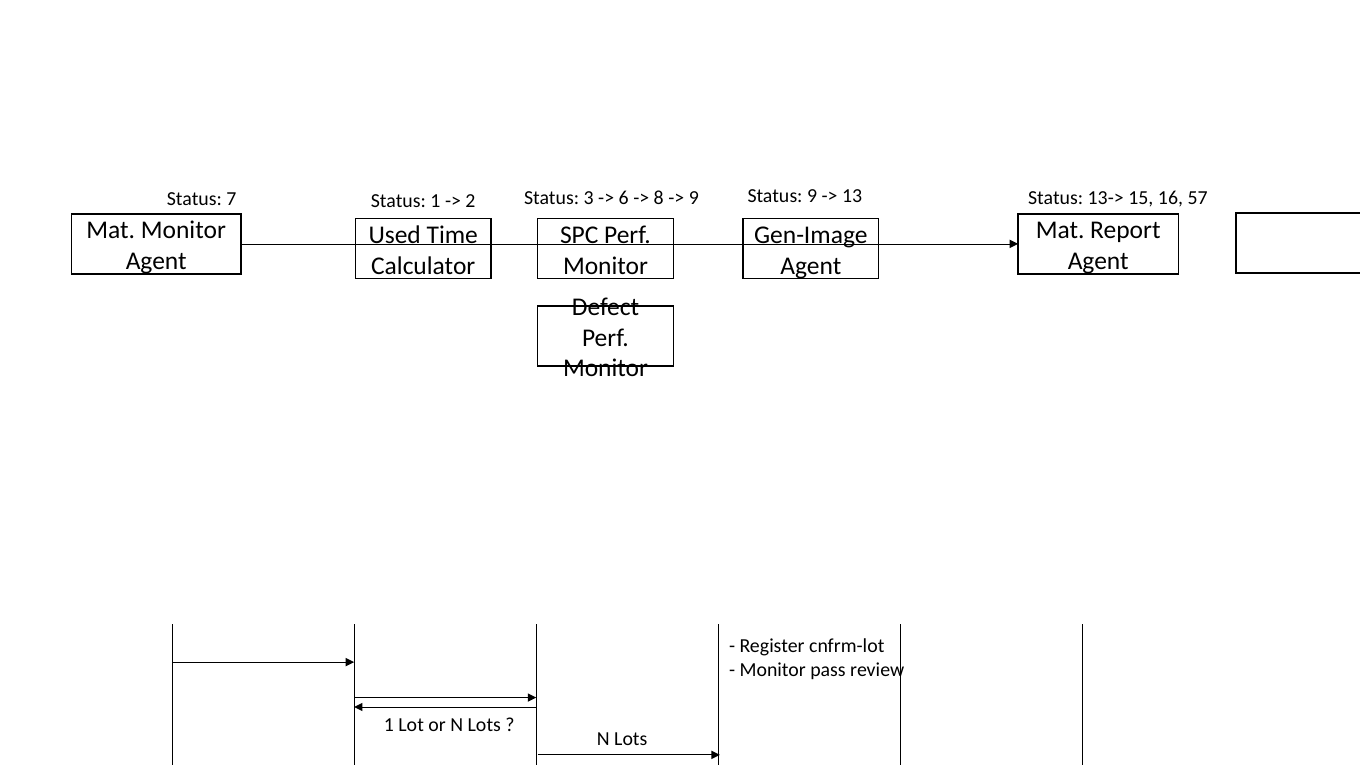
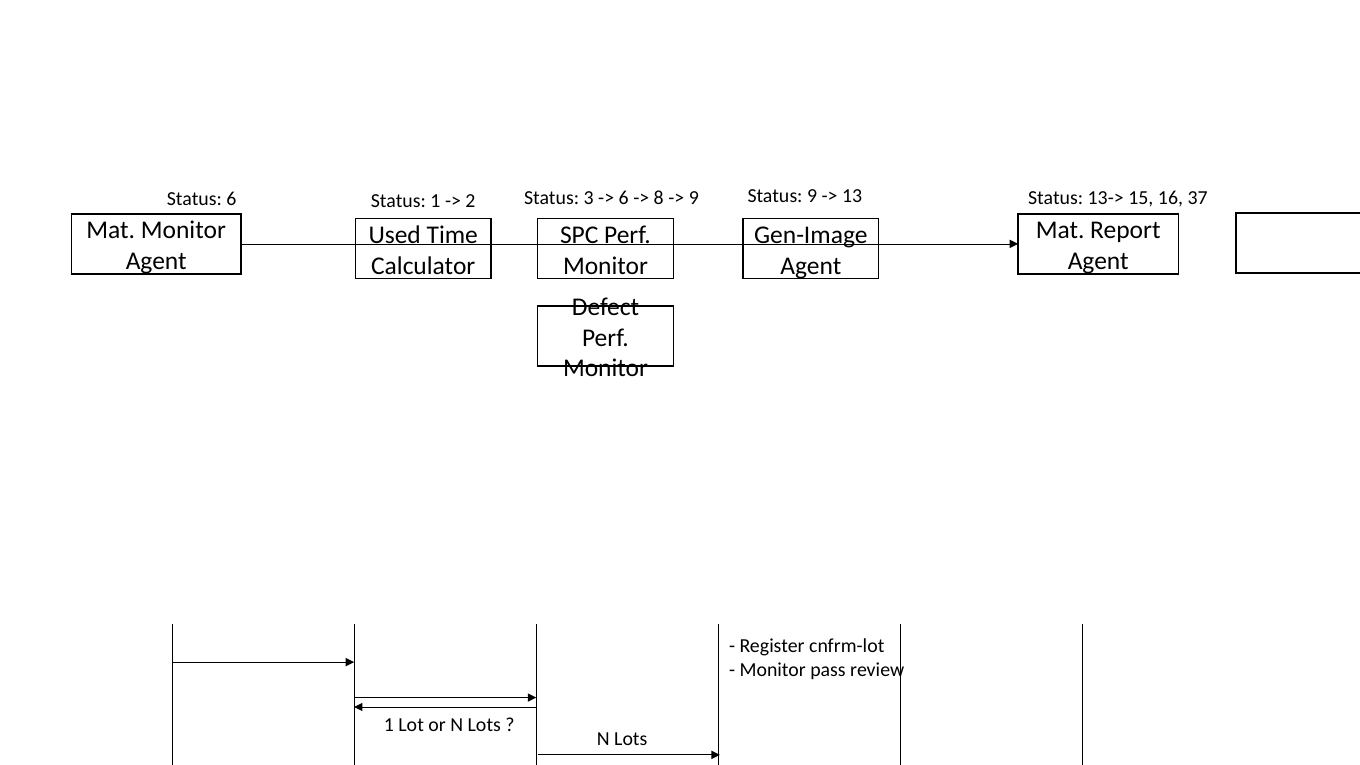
Status 7: 7 -> 6 (231, 199)
57: 57 -> 37 (1198, 198)
